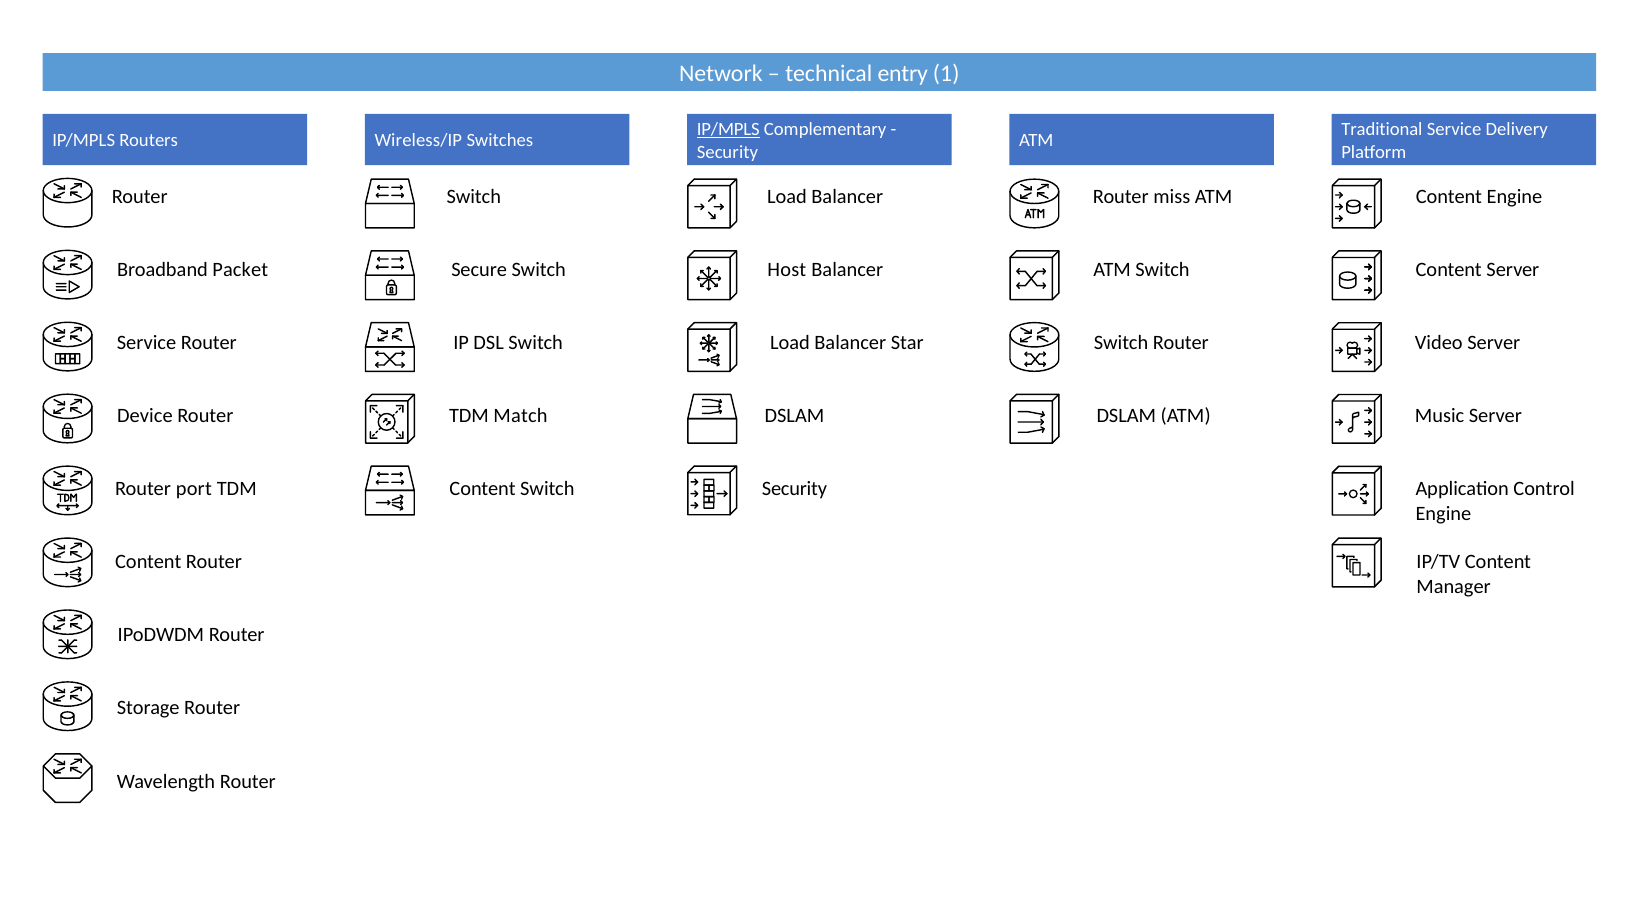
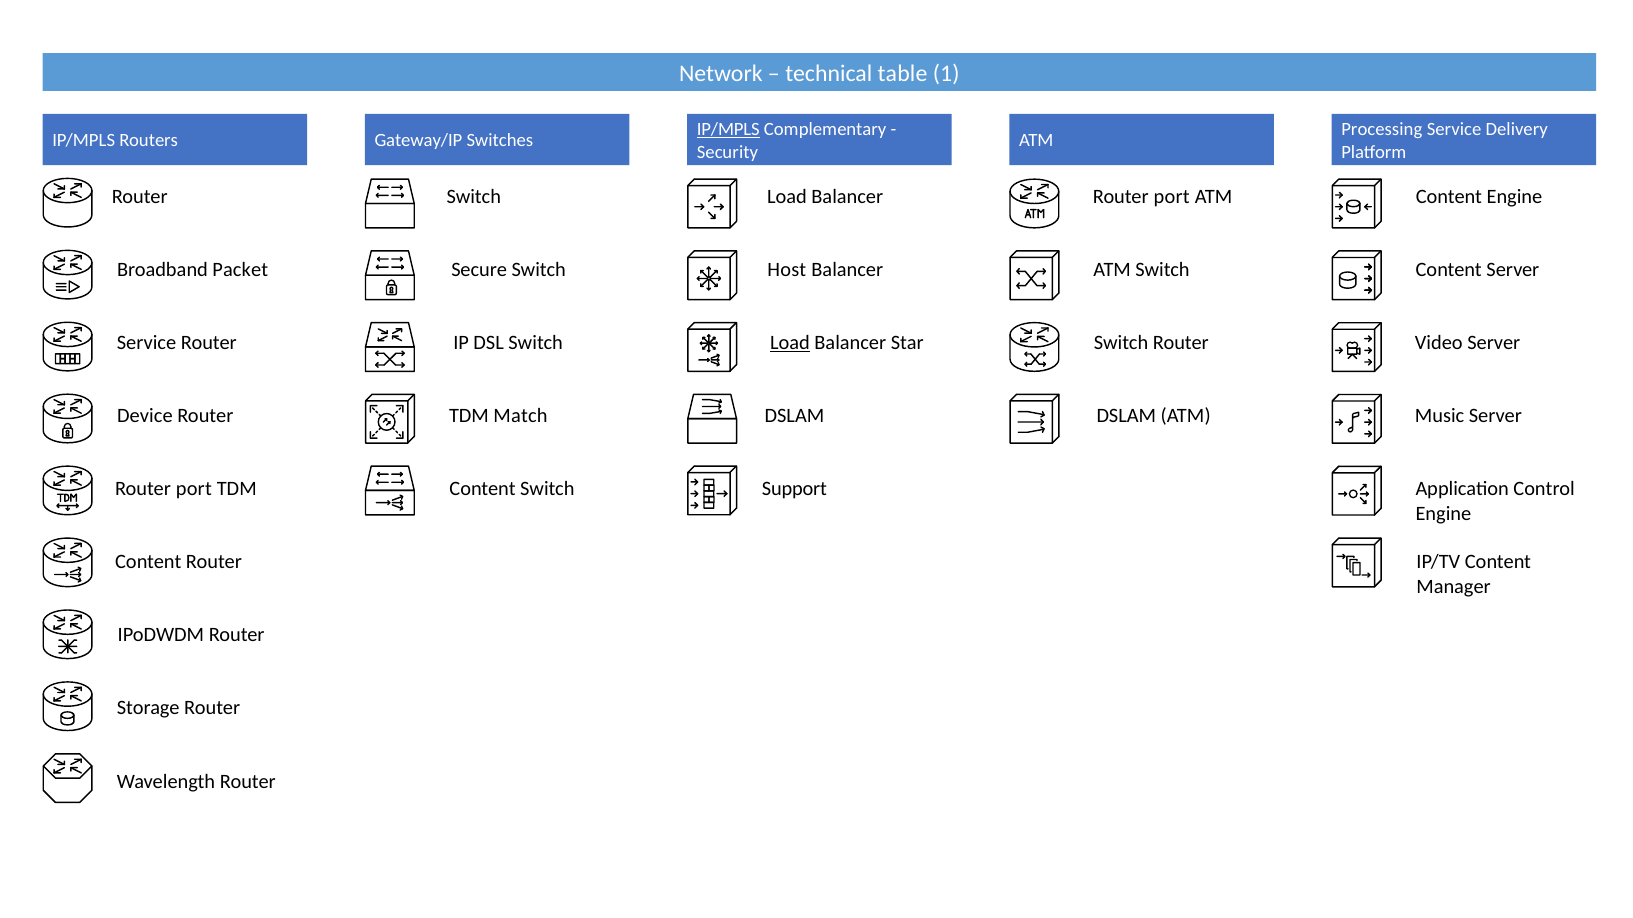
entry: entry -> table (903, 74)
Traditional: Traditional -> Processing (1382, 130)
Wireless/IP: Wireless/IP -> Gateway/IP (418, 141)
miss: miss -> port (1172, 197)
Load underline: none -> present (790, 343)
Security: Security -> Support (794, 489)
